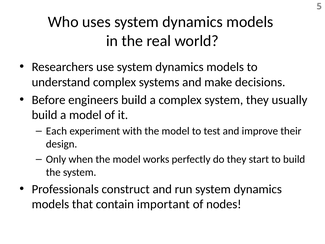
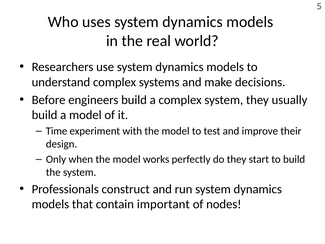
Each: Each -> Time (57, 131)
